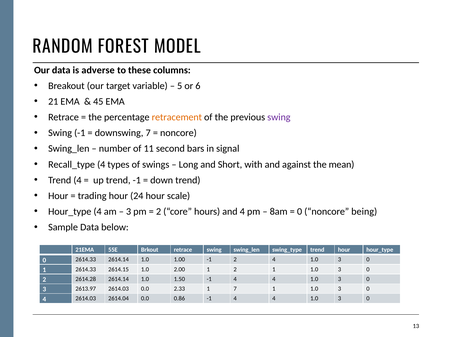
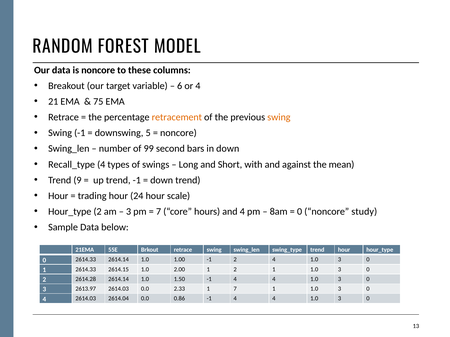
is adverse: adverse -> noncore (98, 70)
5: 5 -> 6 (180, 86)
or 6: 6 -> 4 (198, 86)
45: 45 -> 75 (98, 102)
swing colour: purple -> orange (279, 117)
downswing 7: 7 -> 5 (148, 133)
11: 11 -> 99 (149, 149)
in signal: signal -> down (228, 149)
Trend 4: 4 -> 9 (77, 180)
Hour_type 4: 4 -> 2 (98, 212)
2: 2 -> 7 (159, 212)
being: being -> study (364, 212)
